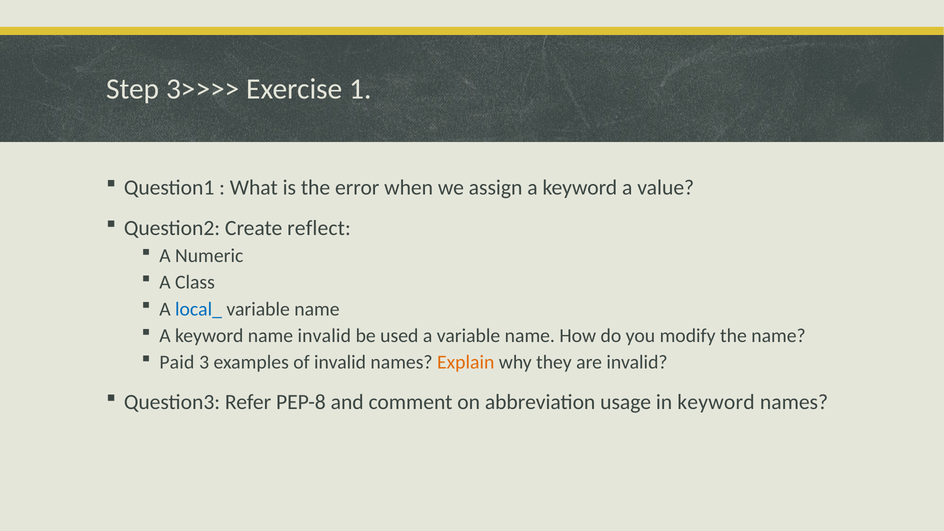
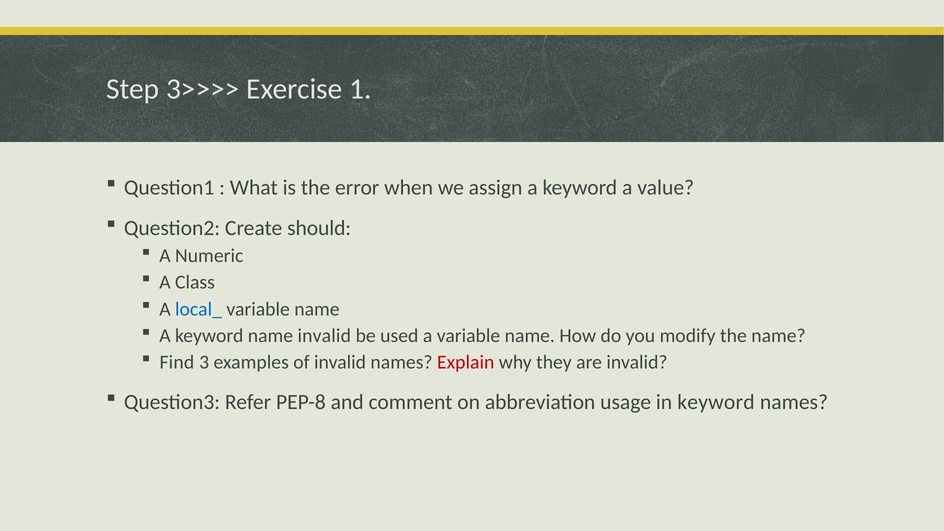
reflect: reflect -> should (319, 228)
Paid: Paid -> Find (177, 362)
Explain colour: orange -> red (466, 362)
